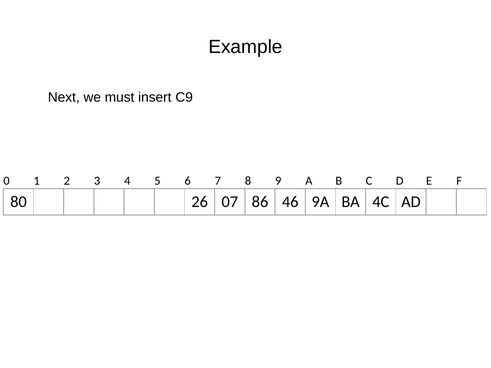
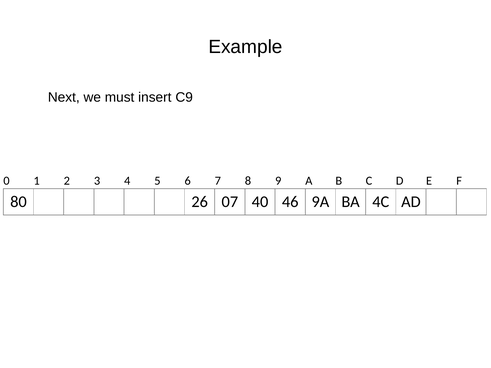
86: 86 -> 40 (260, 202)
